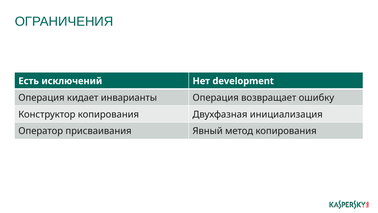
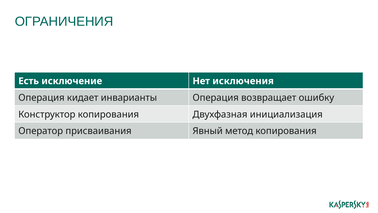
исключений: исключений -> исключение (72, 81)
development: development -> исключения (243, 81)
